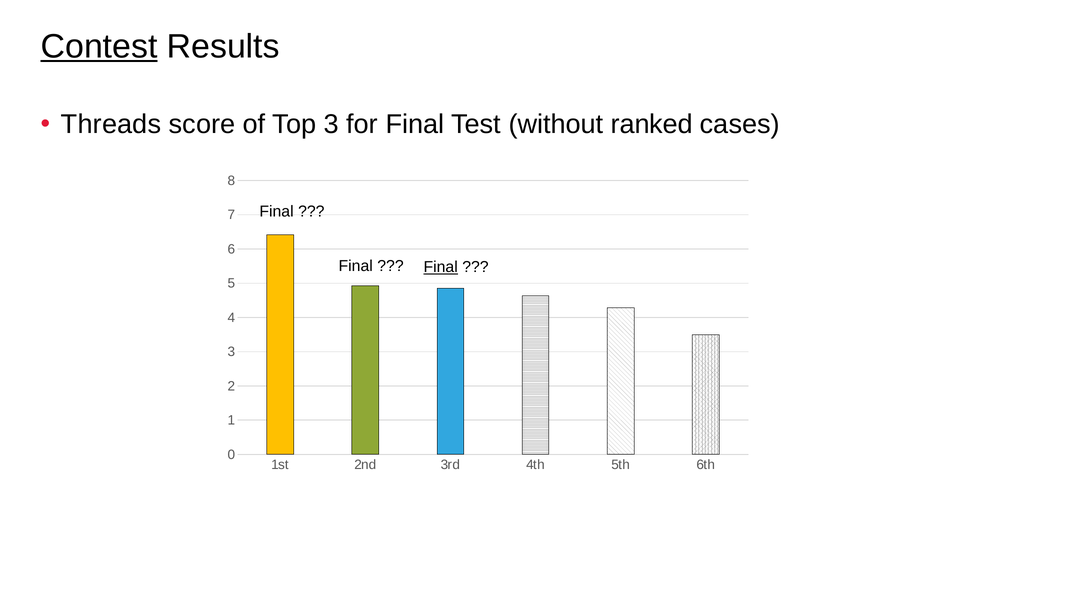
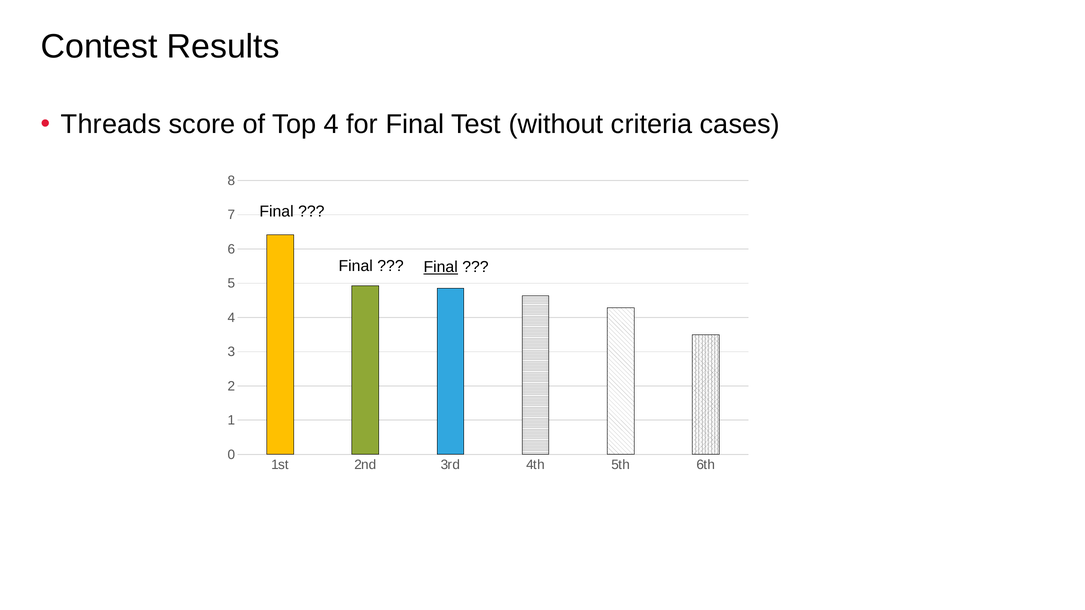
Contest underline: present -> none (99, 47)
Top 3: 3 -> 4 (331, 124)
ranked: ranked -> criteria (652, 124)
